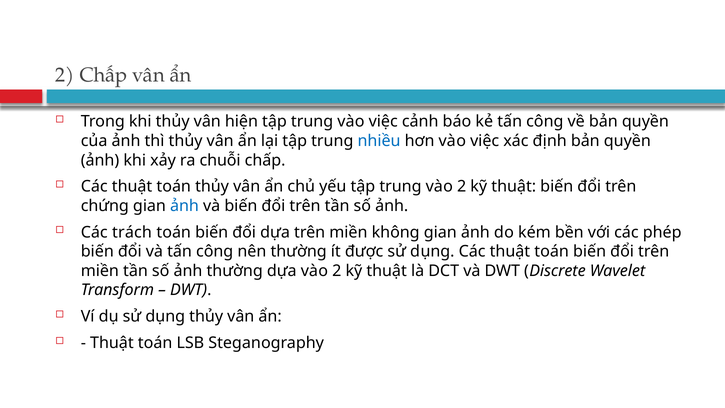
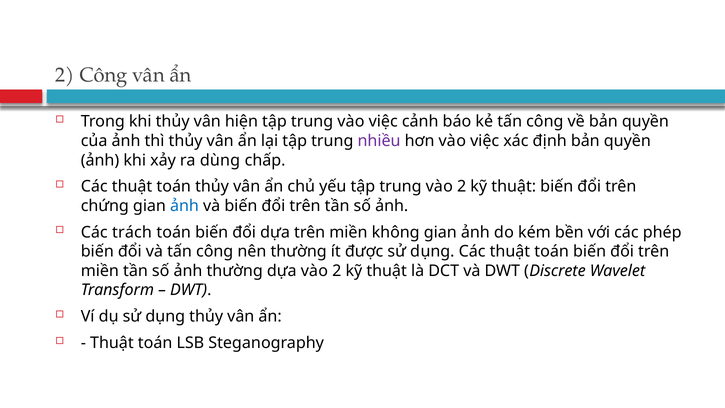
2 Chấp: Chấp -> Công (104, 75)
nhiều colour: blue -> purple (379, 141)
chuỗi: chuỗi -> dùng (220, 160)
